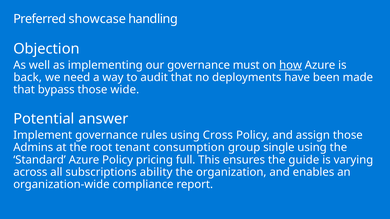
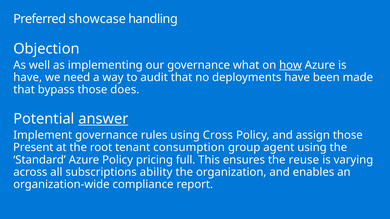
must: must -> what (246, 65)
back: back -> have (28, 77)
wide: wide -> does (125, 90)
answer underline: none -> present (103, 119)
Admins: Admins -> Present (33, 148)
single: single -> agent (279, 148)
guide: guide -> reuse (304, 160)
